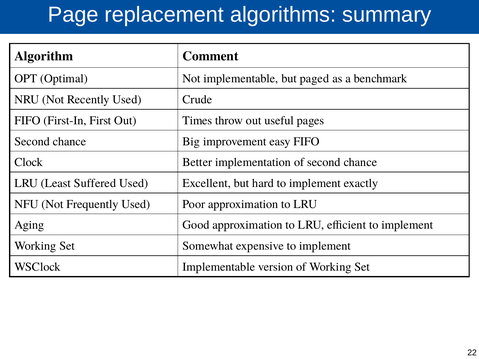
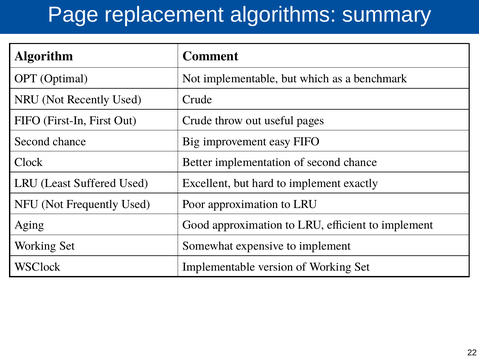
paged: paged -> which (315, 79)
Out Times: Times -> Crude (197, 121)
